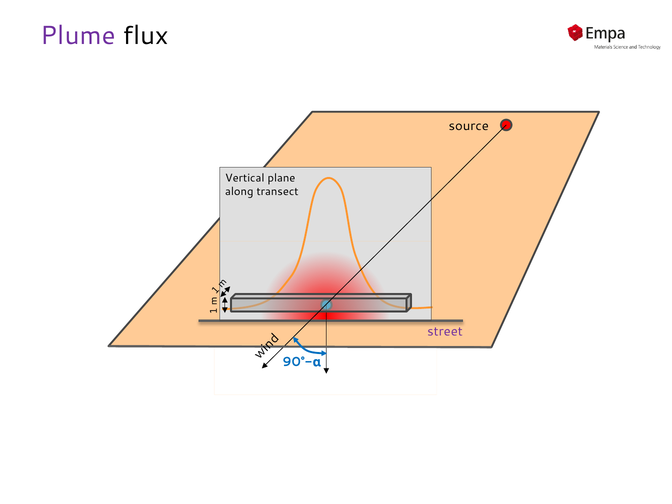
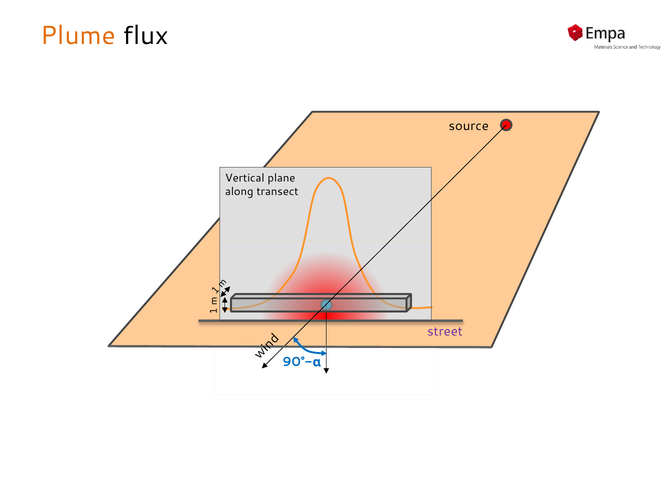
Plume colour: purple -> orange (78, 35)
